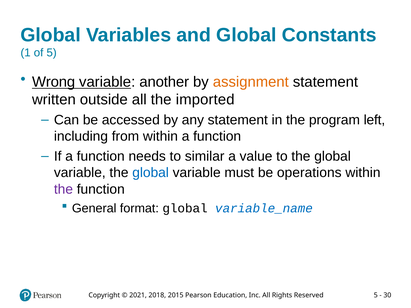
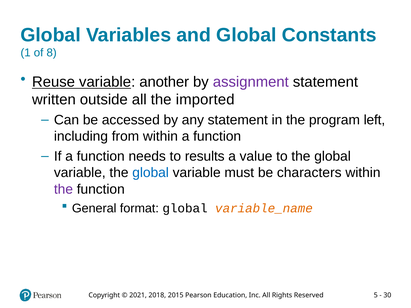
of 5: 5 -> 8 (52, 53)
Wrong: Wrong -> Reuse (54, 82)
assignment colour: orange -> purple (251, 82)
similar: similar -> results (205, 156)
operations: operations -> characters (309, 173)
variable_name colour: blue -> orange (264, 208)
